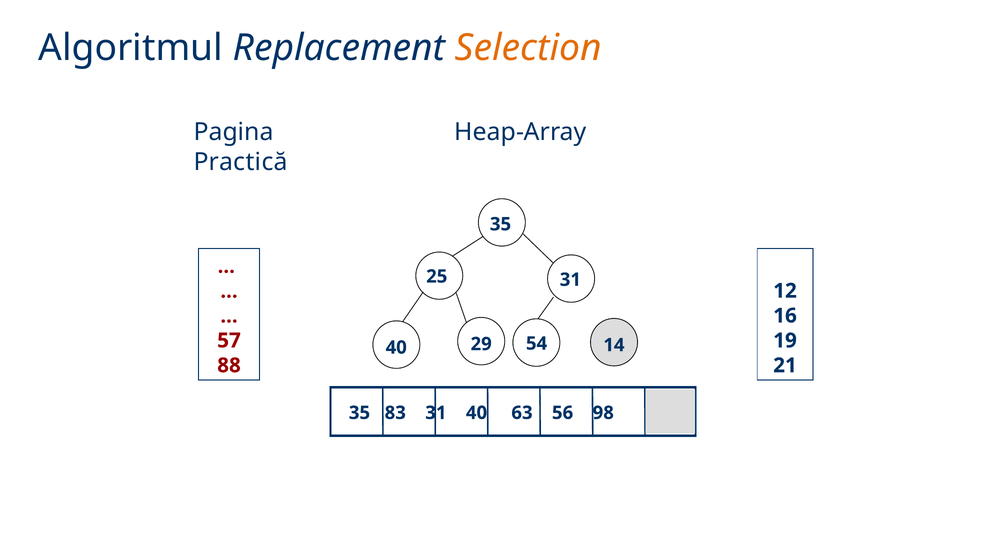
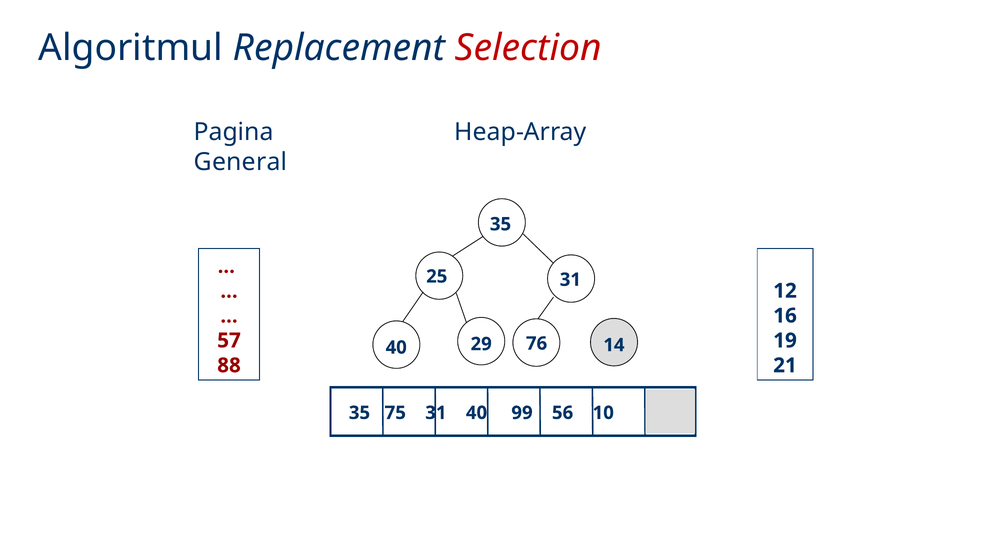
Selection colour: orange -> red (528, 48)
Practică: Practică -> General (241, 162)
54: 54 -> 76 (537, 343)
83: 83 -> 75 (395, 413)
63: 63 -> 99 (522, 413)
98: 98 -> 10 (603, 413)
